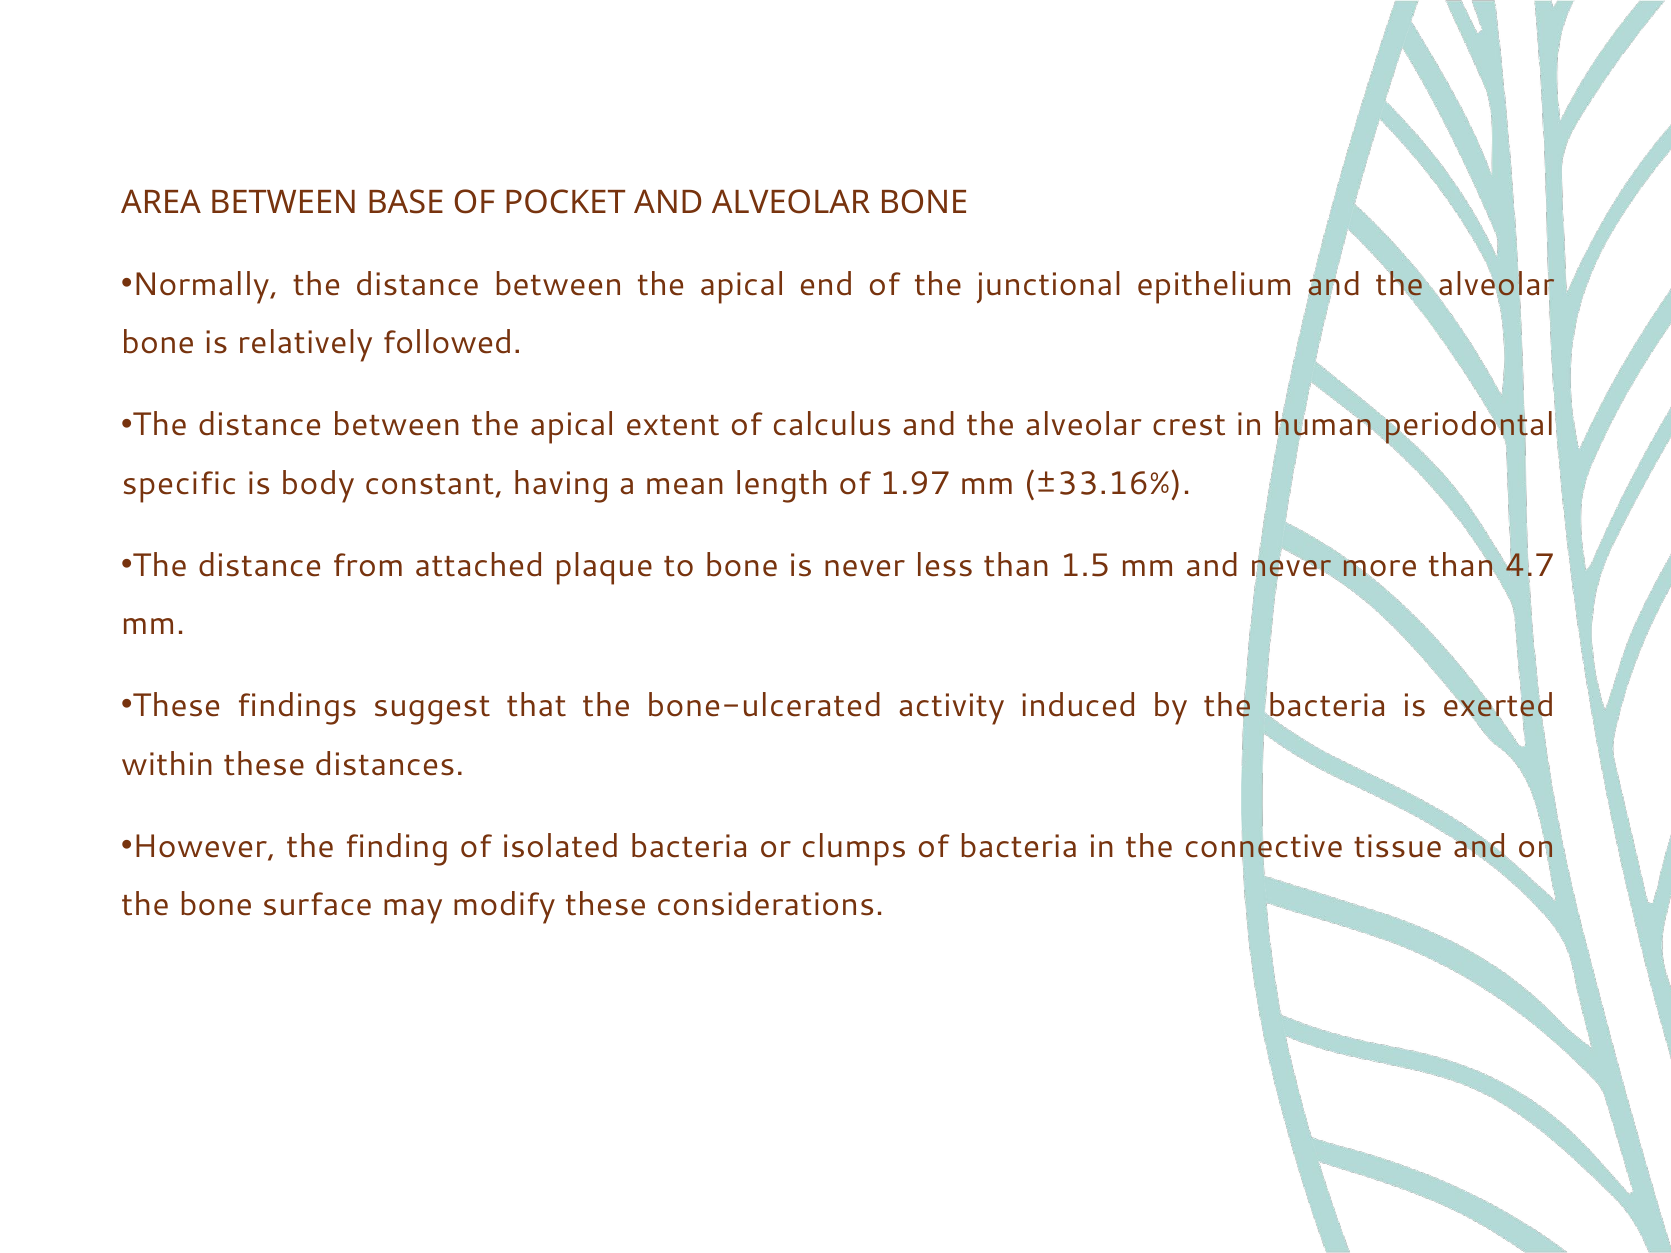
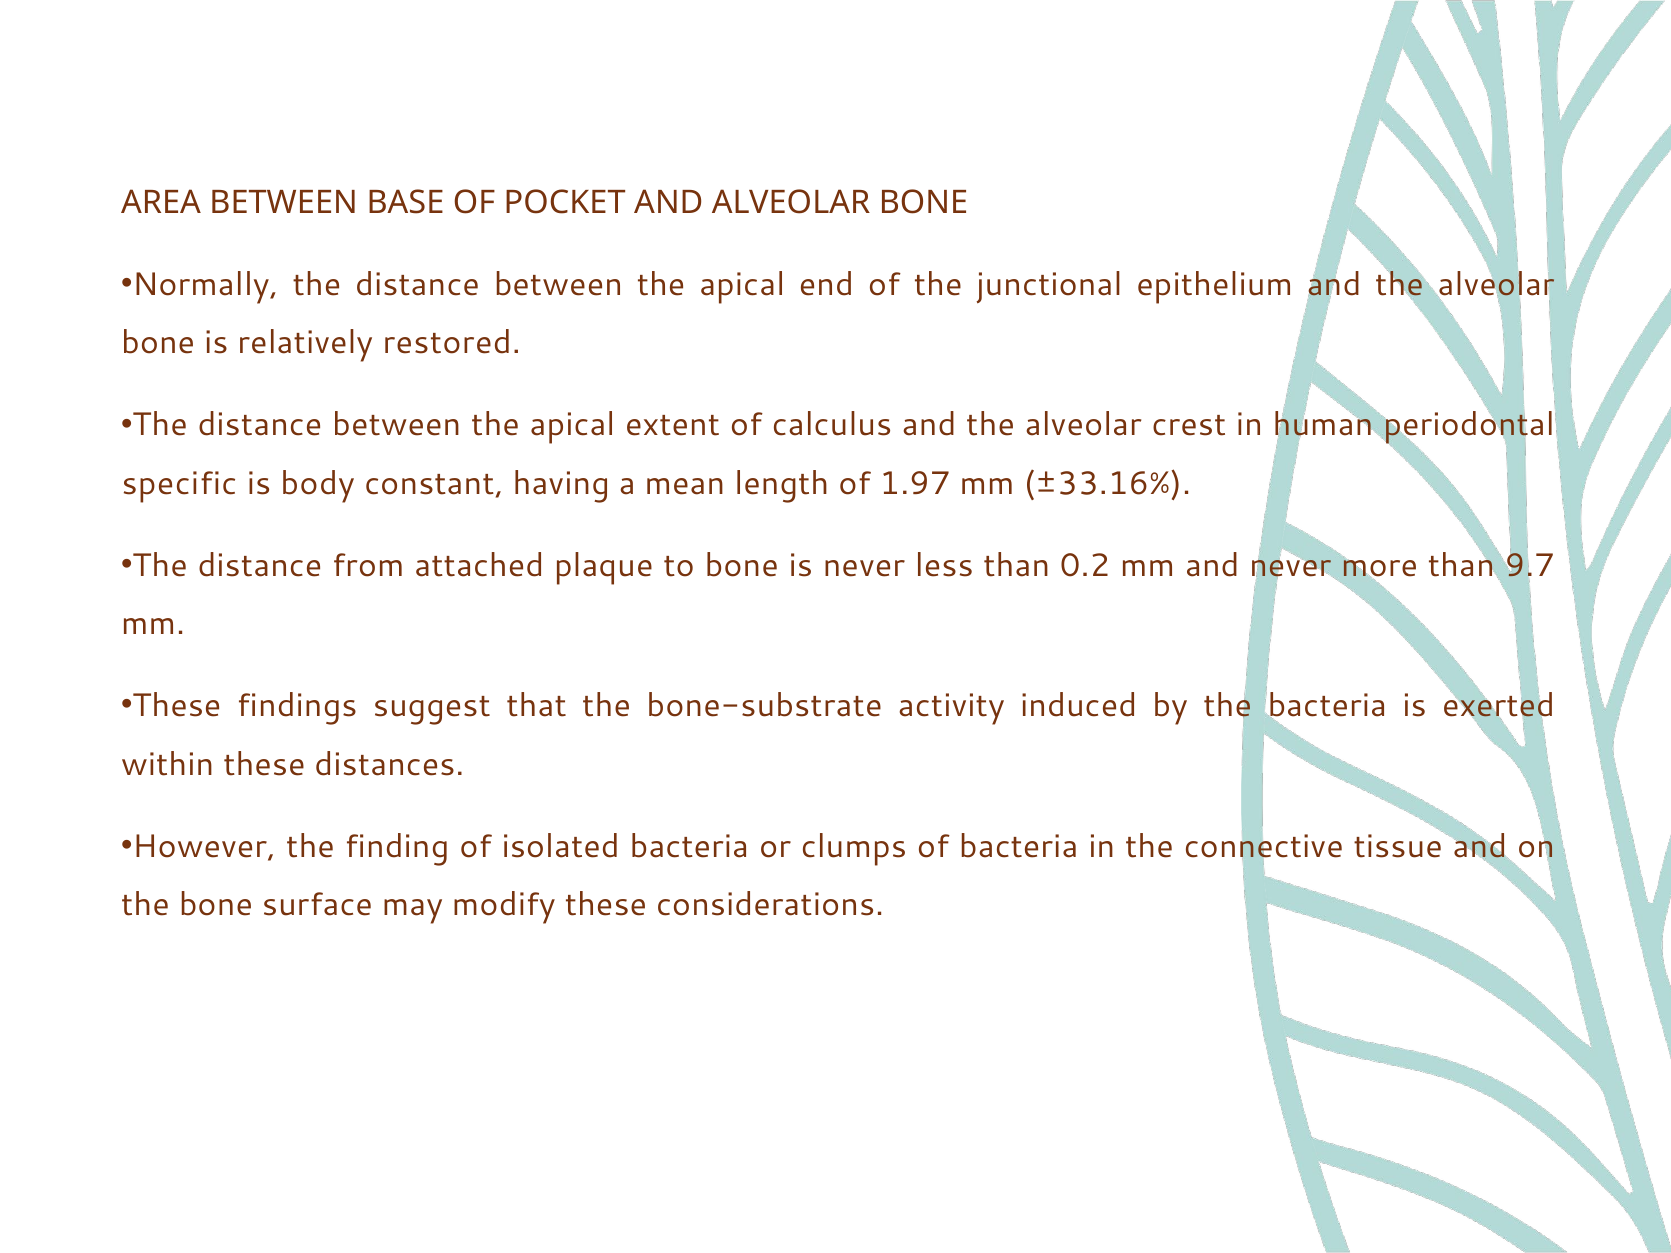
followed: followed -> restored (452, 343)
1.5: 1.5 -> 0.2 (1085, 566)
4.7: 4.7 -> 9.7 (1530, 566)
bone-ulcerated: bone-ulcerated -> bone-substrate (764, 706)
